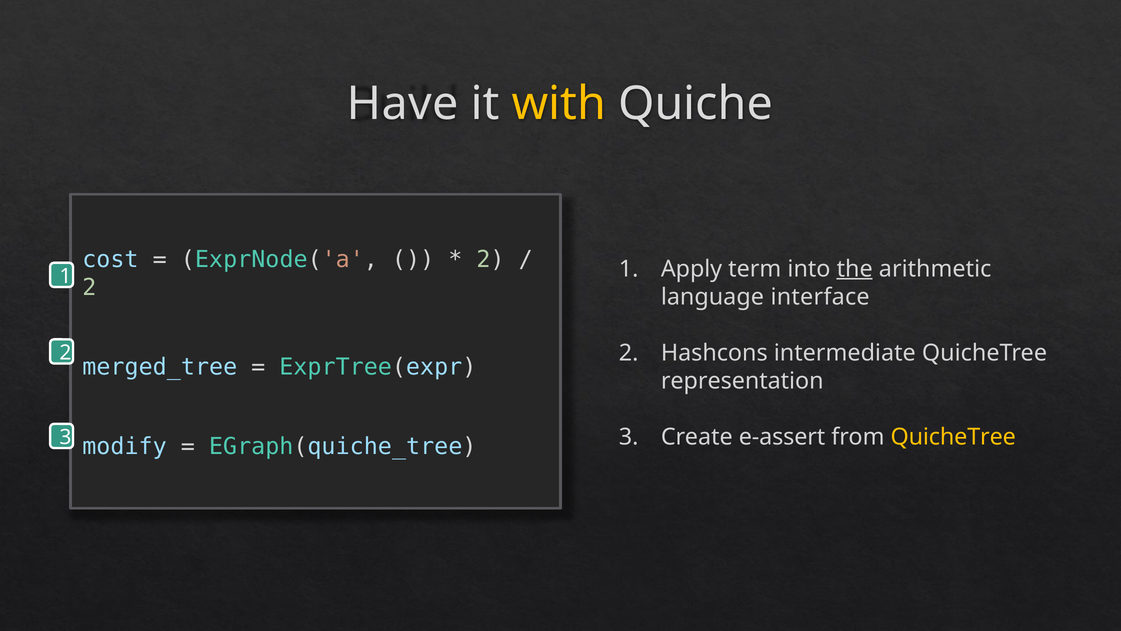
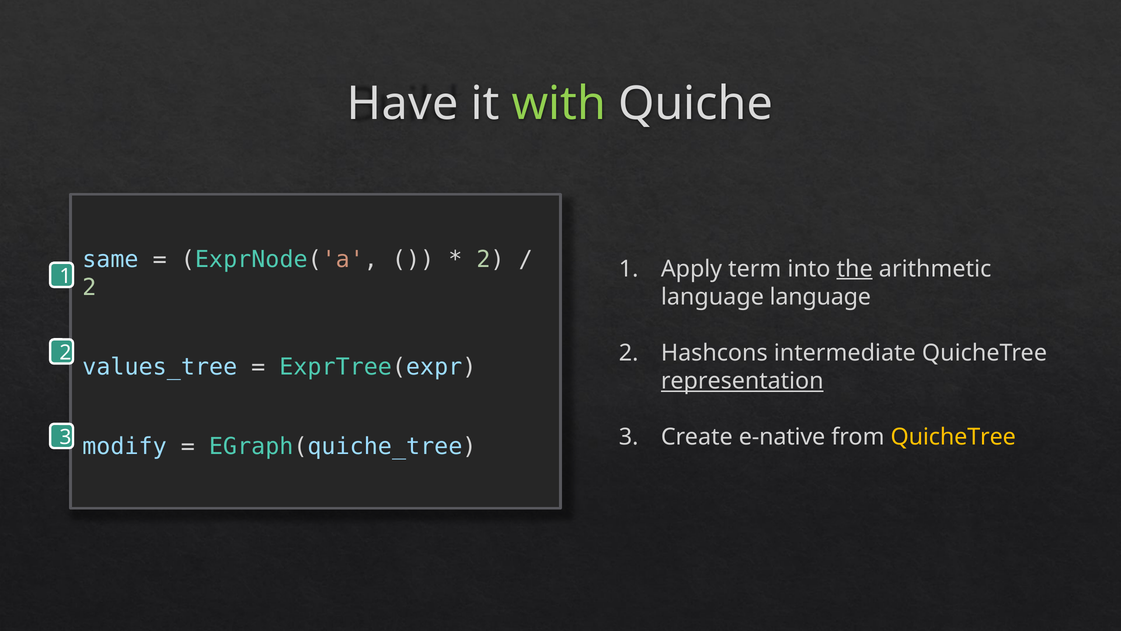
with colour: yellow -> light green (559, 104)
cost: cost -> same (110, 259)
language interface: interface -> language (820, 297)
merged_tree: merged_tree -> values_tree (160, 367)
representation underline: none -> present (742, 381)
e-assert: e-assert -> e-native (782, 437)
